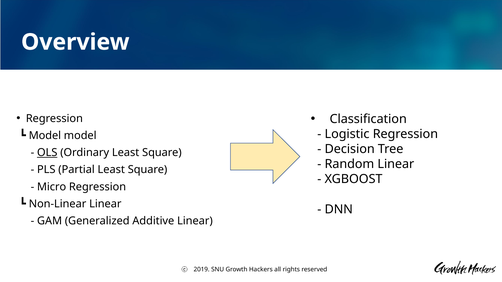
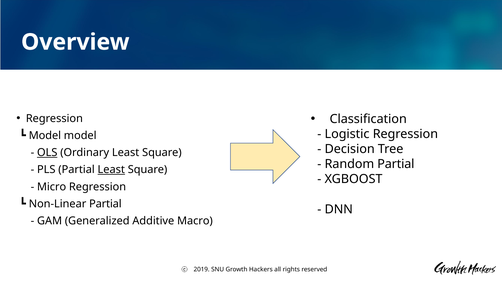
Random Linear: Linear -> Partial (396, 164)
Least underline: none -> present (111, 170)
Non-Linear Linear: Linear -> Partial (105, 204)
Additive Linear: Linear -> Macro (195, 221)
